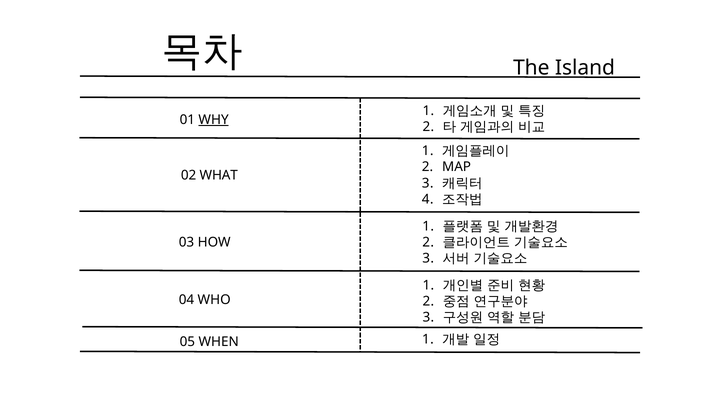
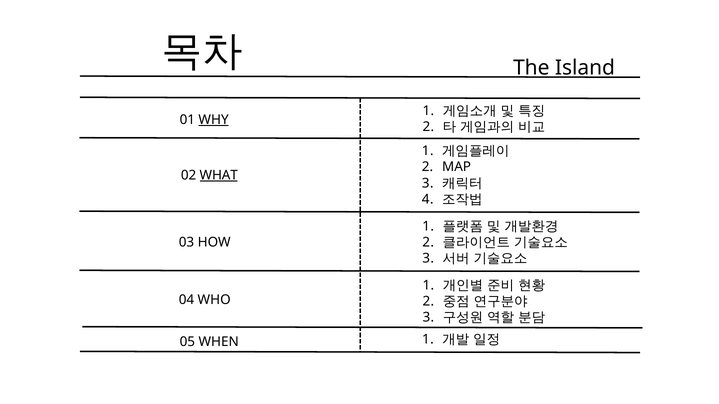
WHAT underline: none -> present (219, 175)
